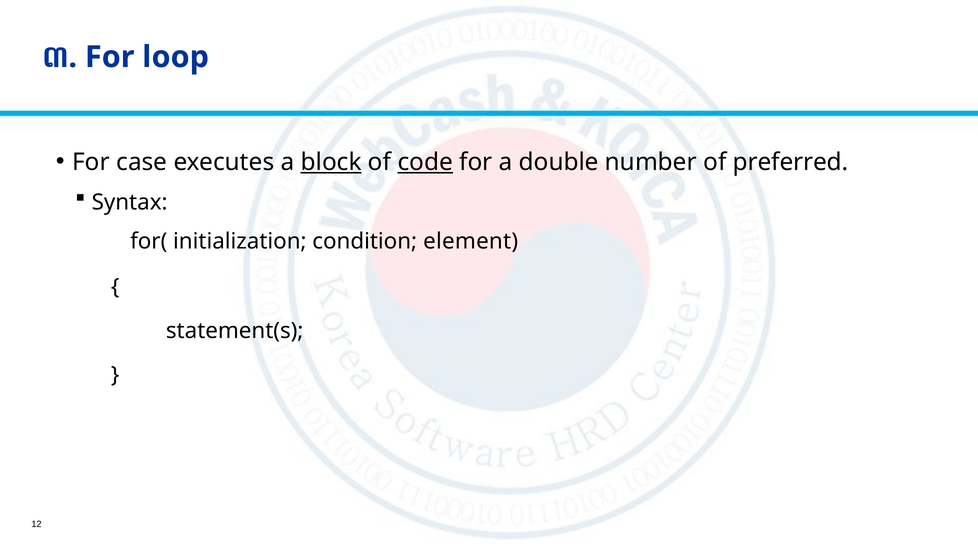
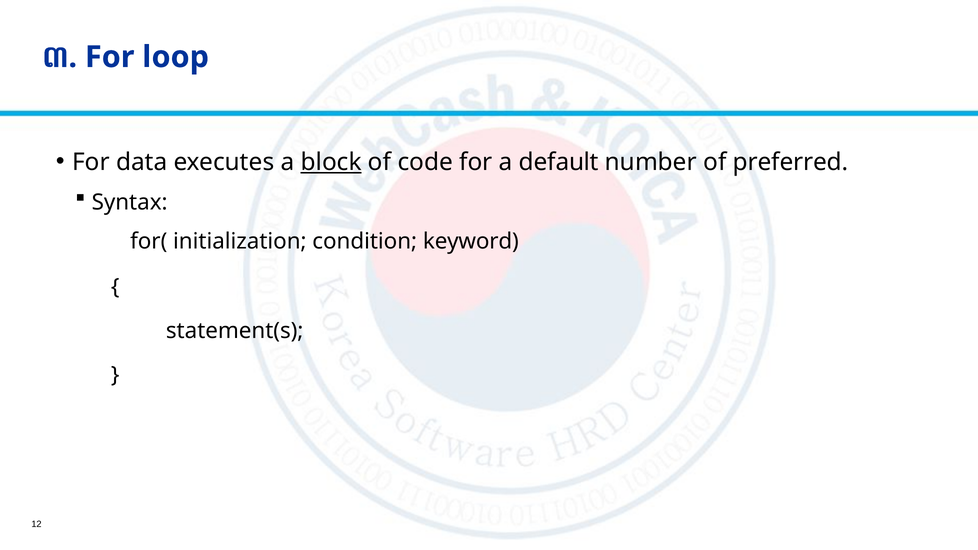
case: case -> data (142, 162)
code underline: present -> none (425, 162)
double: double -> default (559, 162)
element: element -> keyword (471, 241)
